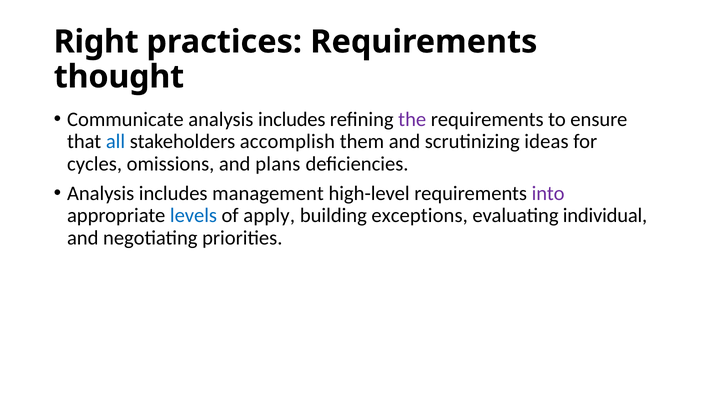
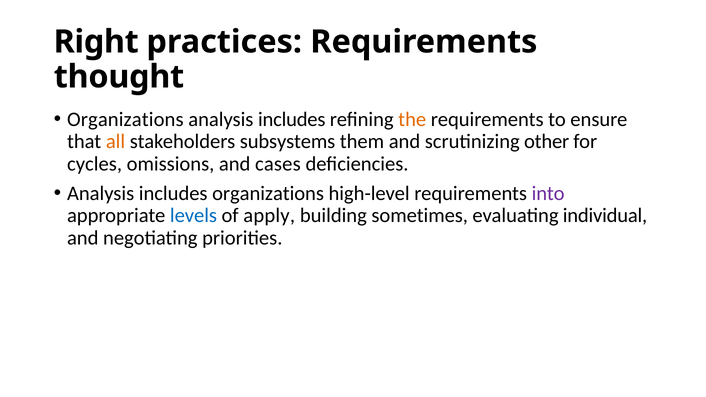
Communicate: Communicate -> Organizations (125, 119)
the colour: purple -> orange (412, 119)
all colour: blue -> orange (116, 142)
accomplish: accomplish -> subsystems (288, 142)
ideas: ideas -> other (547, 142)
plans: plans -> cases (278, 164)
includes management: management -> organizations (268, 193)
exceptions: exceptions -> sometimes (420, 216)
